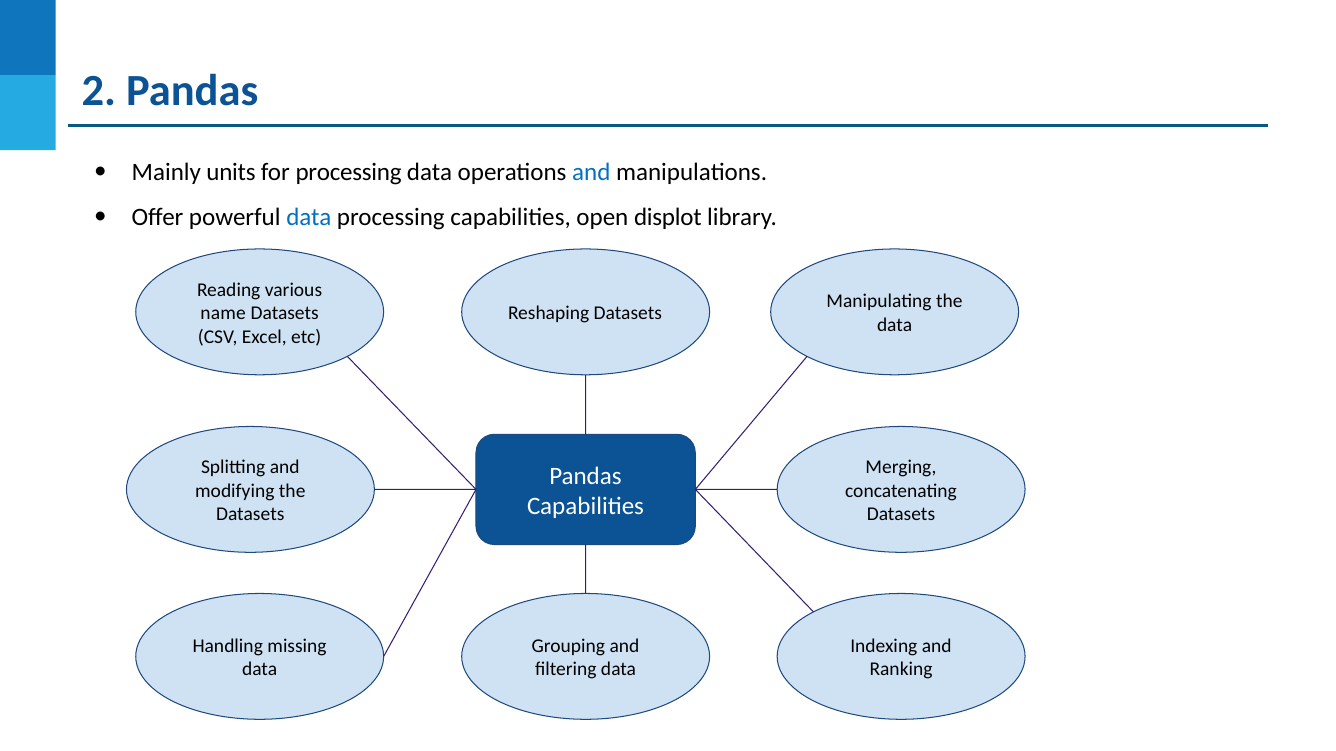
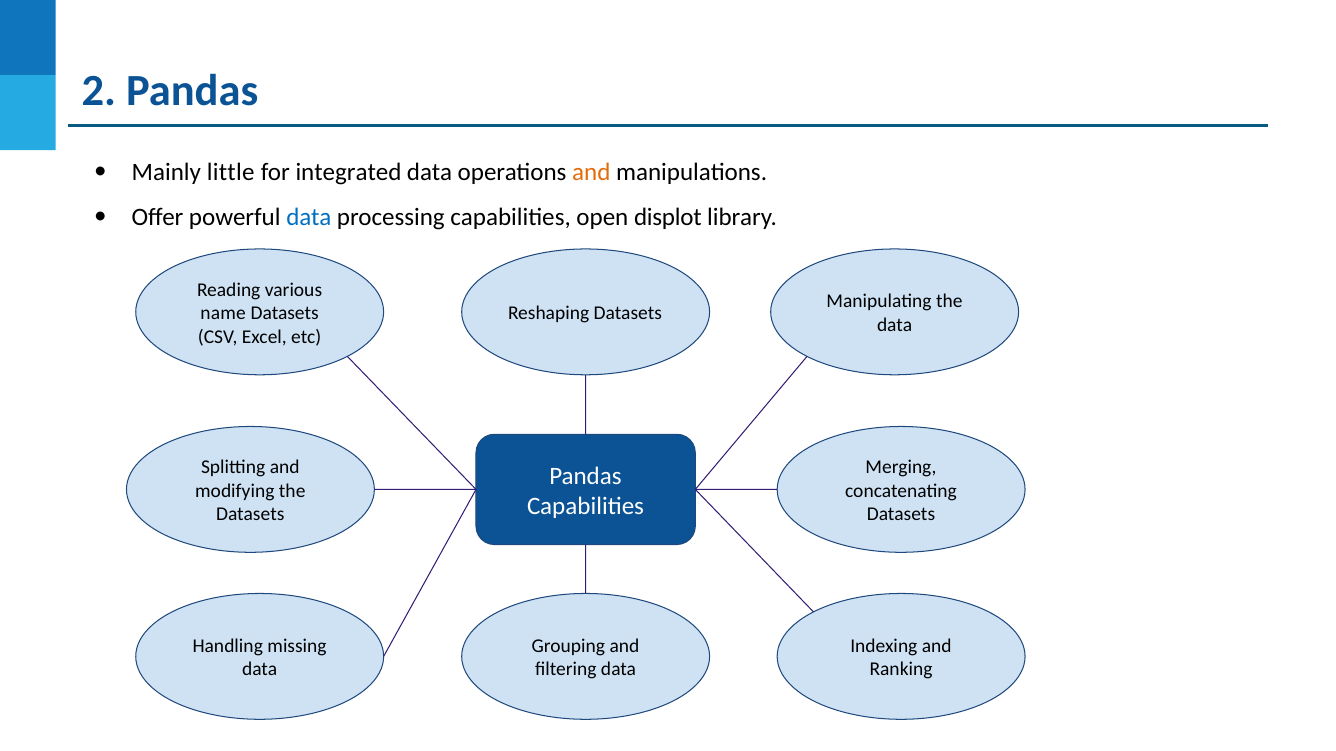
units: units -> little (231, 172)
for processing: processing -> integrated (348, 172)
and colour: blue -> orange (591, 172)
